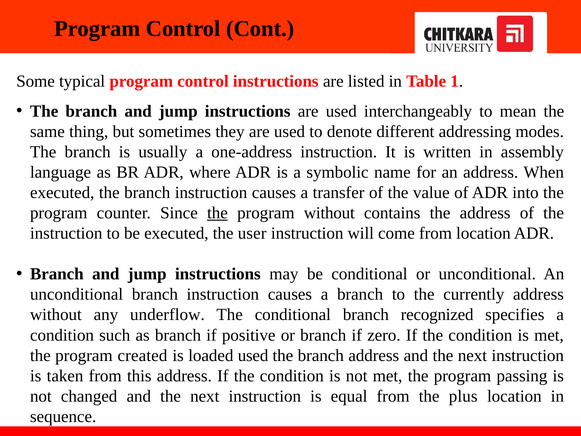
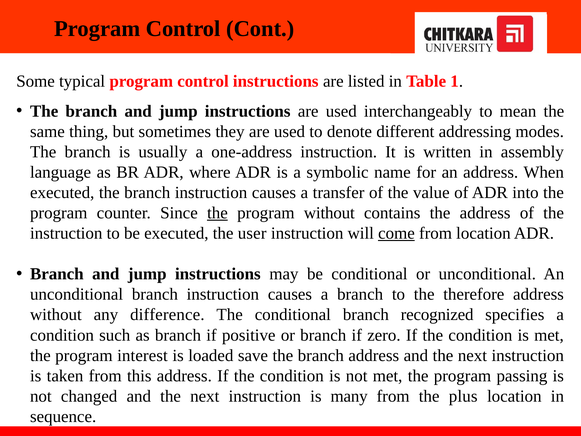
come underline: none -> present (396, 233)
currently: currently -> therefore (474, 294)
underflow: underflow -> difference (167, 315)
created: created -> interest (142, 355)
loaded used: used -> save (253, 355)
equal: equal -> many (349, 396)
